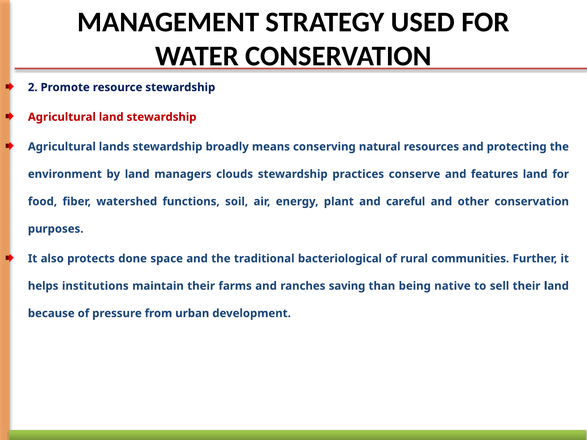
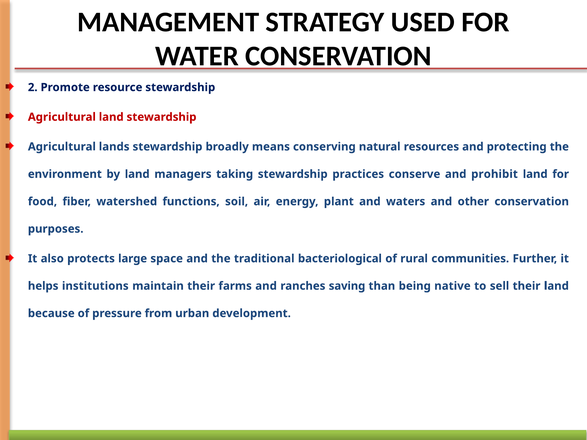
clouds: clouds -> taking (235, 174)
features: features -> prohibit (495, 174)
careful: careful -> waters (406, 202)
done: done -> large (133, 259)
